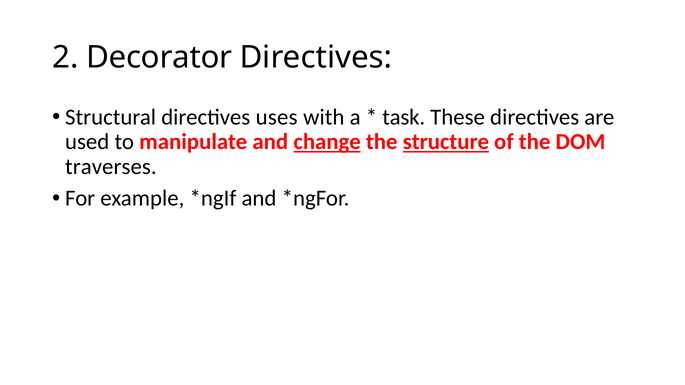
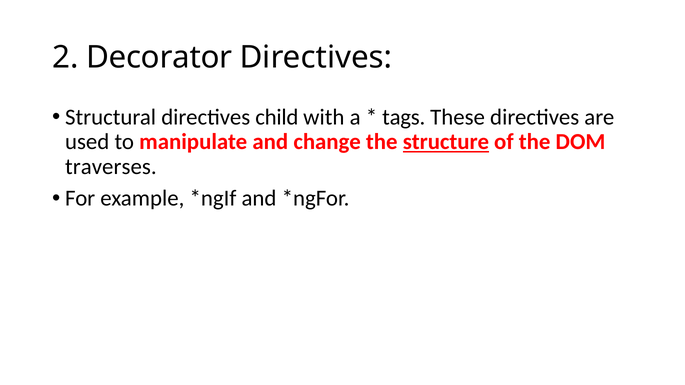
uses: uses -> child (277, 117)
task: task -> tags (404, 117)
change underline: present -> none (327, 142)
